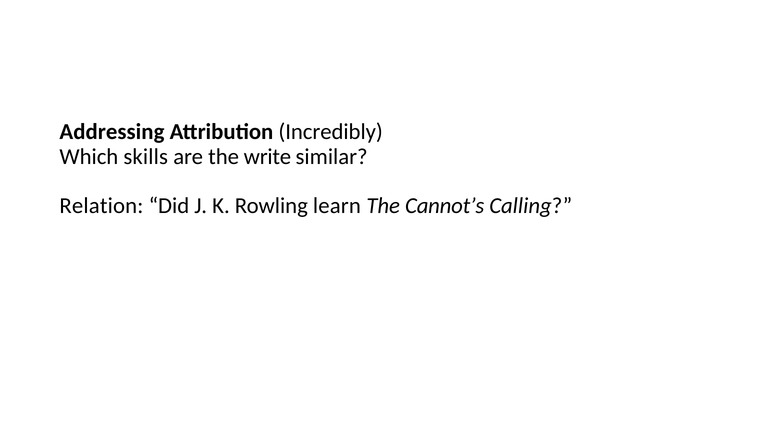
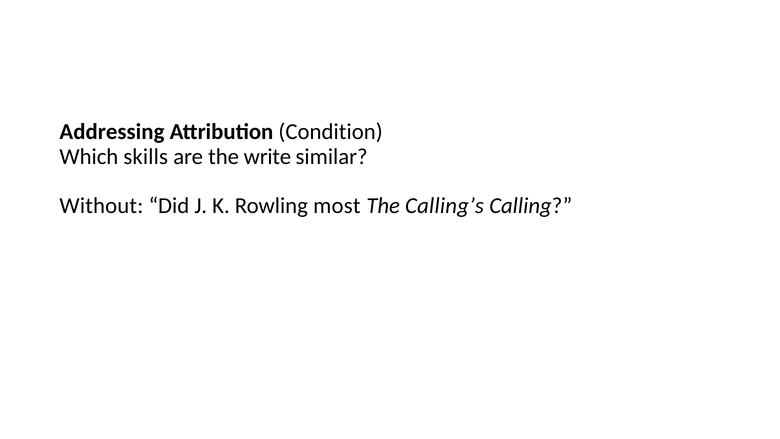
Incredibly: Incredibly -> Condition (331, 132)
Relation: Relation -> Without (101, 206)
learn: learn -> most (337, 206)
Cannot’s: Cannot’s -> Calling’s (445, 206)
